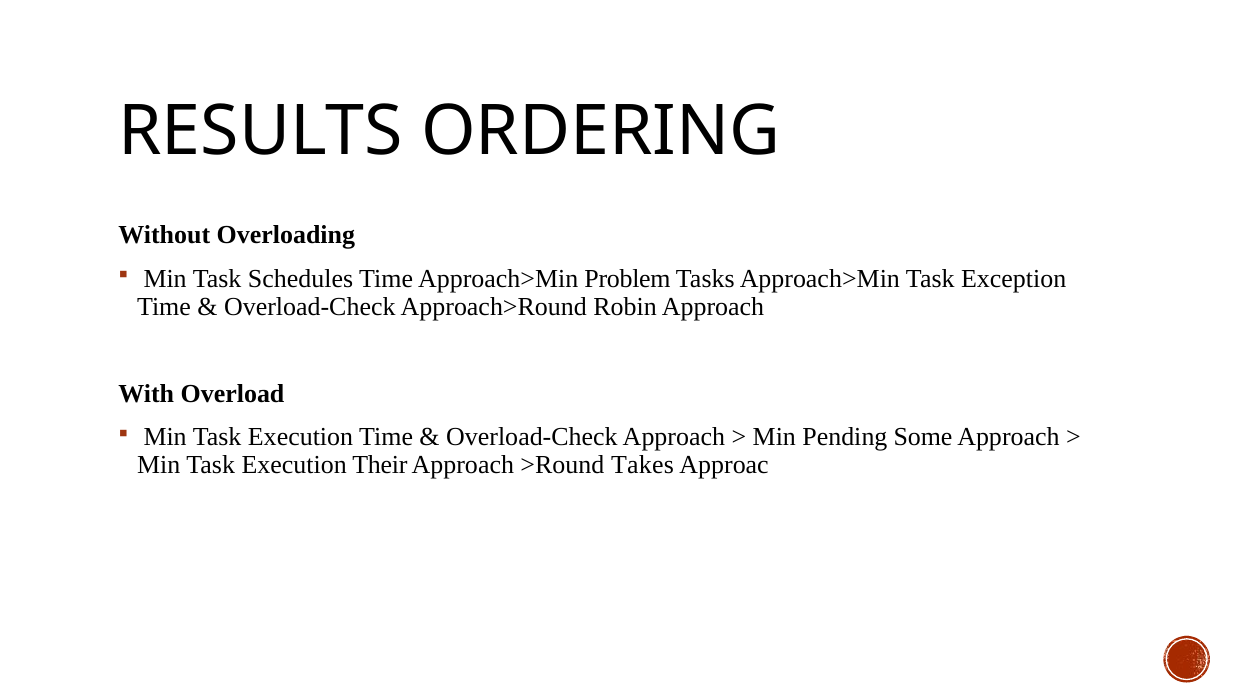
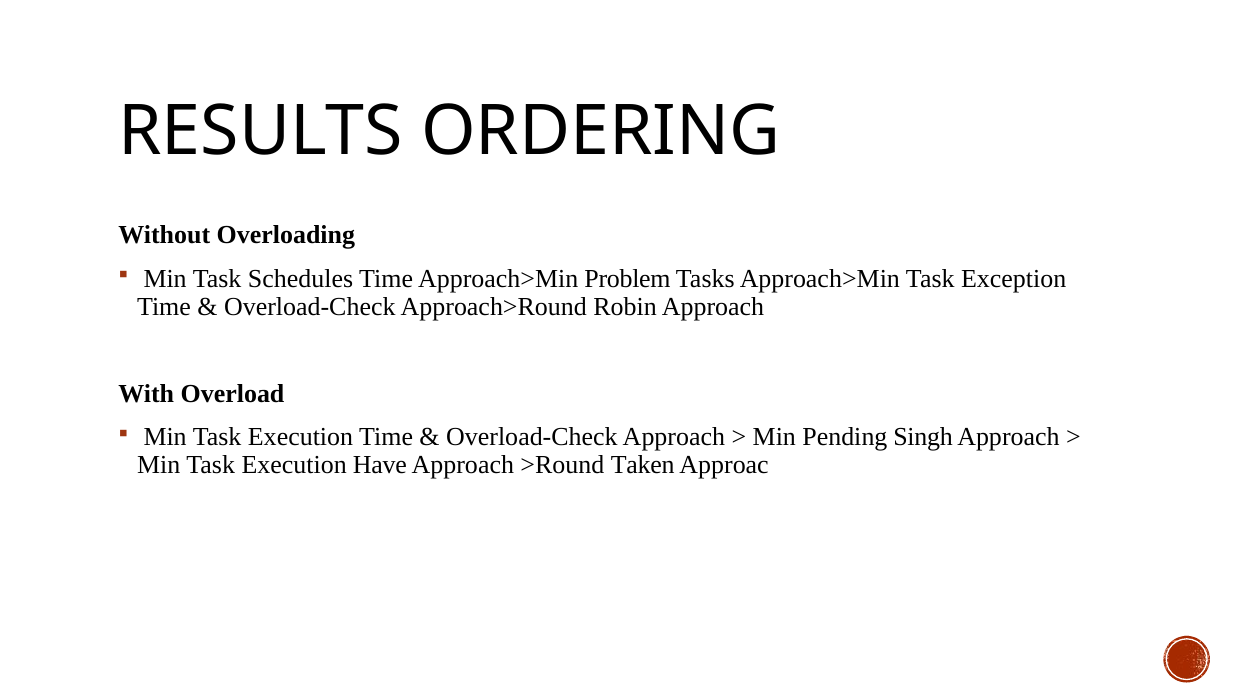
Some: Some -> Singh (923, 437)
Their: Their -> Have (380, 465)
Takes: Takes -> Taken (643, 465)
